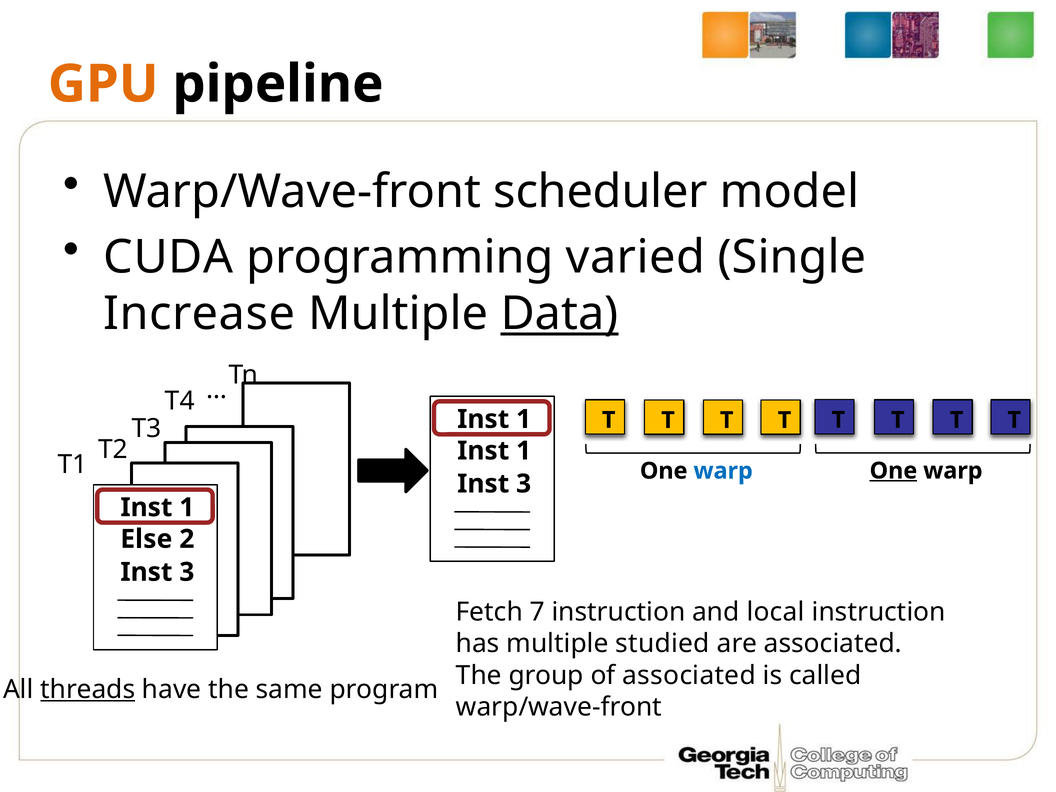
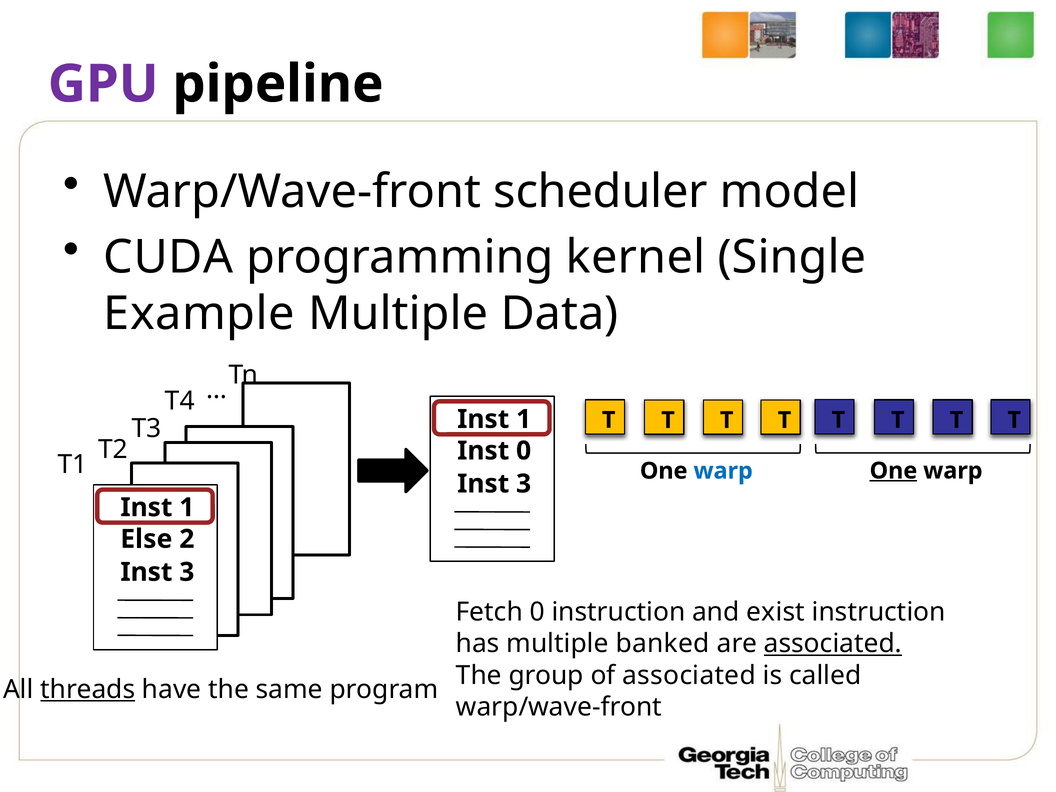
GPU colour: orange -> purple (103, 84)
varied: varied -> kernel (636, 257)
Increase: Increase -> Example (199, 314)
Data underline: present -> none (560, 314)
1: 1 -> 0 (524, 451)
Fetch 7: 7 -> 0 (537, 612)
local: local -> exist (776, 612)
studied: studied -> banked (663, 644)
associated underline: none -> present (833, 644)
